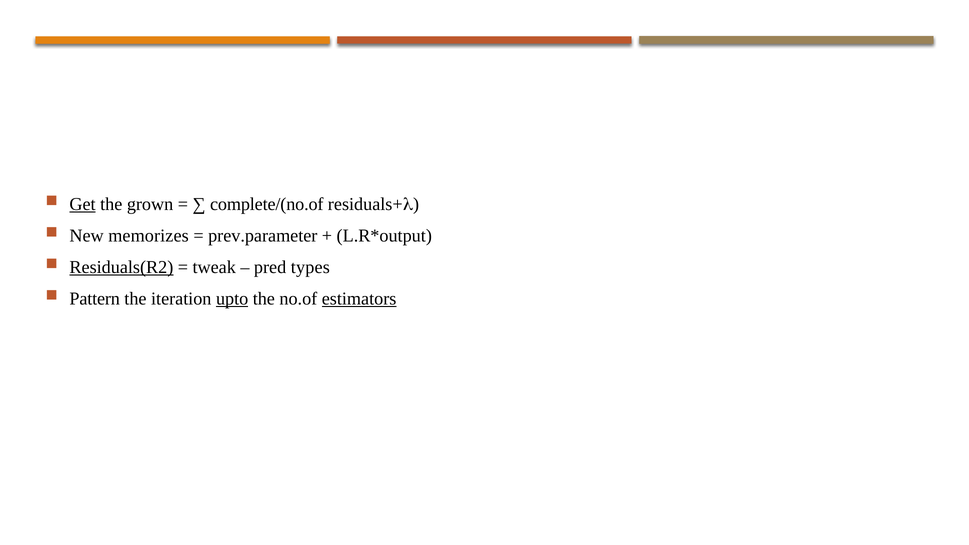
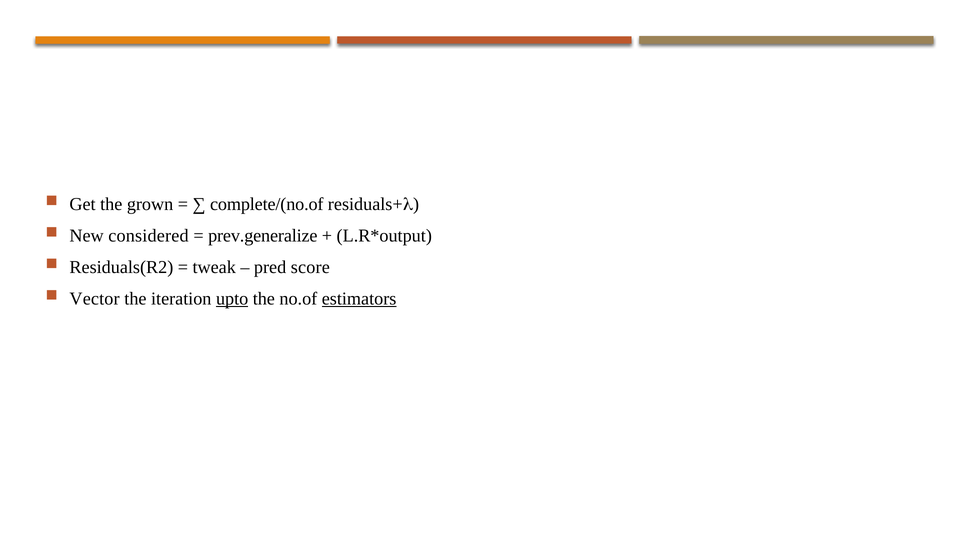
Get underline: present -> none (83, 204)
memorizes: memorizes -> considered (148, 236)
prev.parameter: prev.parameter -> prev.generalize (263, 236)
Residuals(R2 underline: present -> none (121, 267)
types: types -> score (310, 267)
Pattern: Pattern -> Vector (95, 299)
